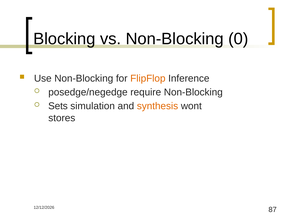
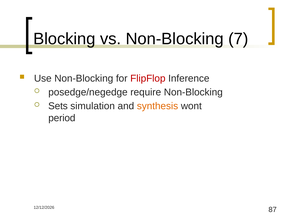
0: 0 -> 7 (238, 39)
FlipFlop colour: orange -> red (148, 78)
stores: stores -> period (62, 118)
